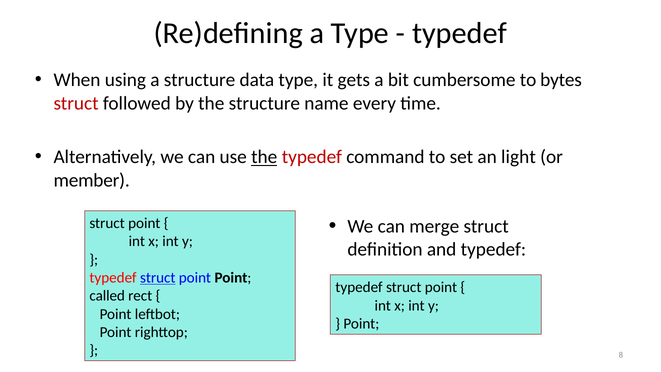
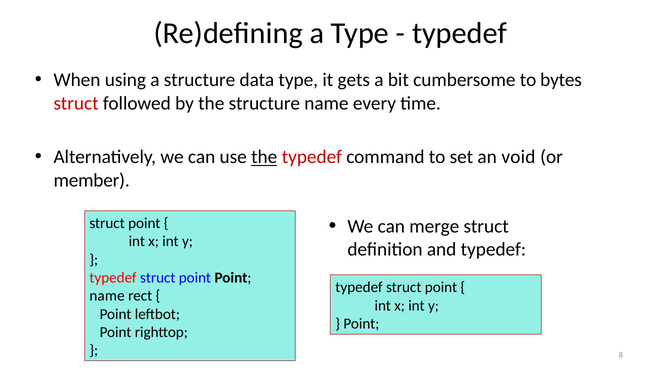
light: light -> void (518, 157)
struct underline: present -> none (158, 278)
called: called -> name (107, 296)
